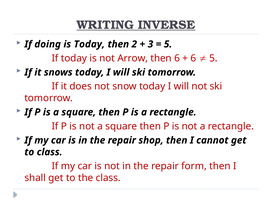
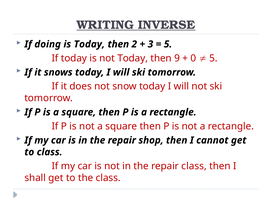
not Arrow: Arrow -> Today (133, 58)
then 6: 6 -> 9 (177, 58)
6: 6 -> 0 (193, 58)
repair form: form -> class (194, 166)
